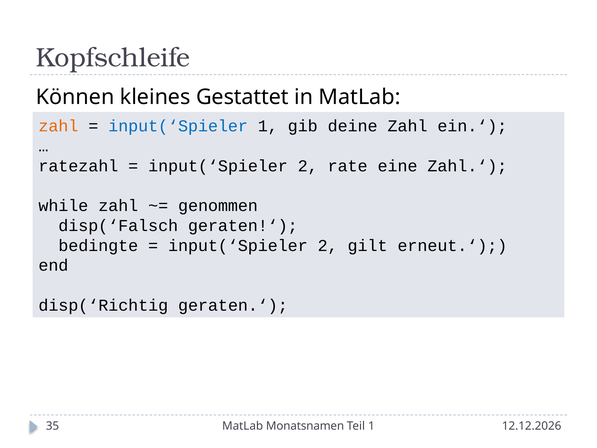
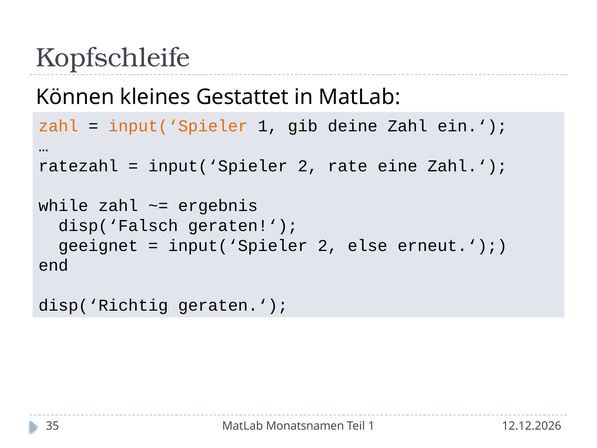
input(‘Spieler colour: blue -> orange (178, 126)
genommen: genommen -> ergebnis (218, 206)
bedingte: bedingte -> geeignet (98, 245)
gilt: gilt -> else (368, 245)
